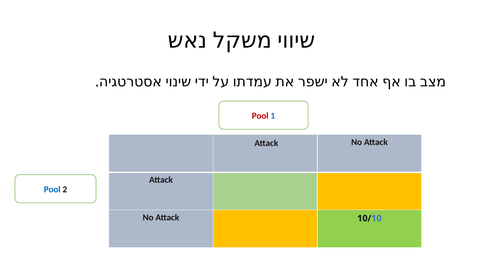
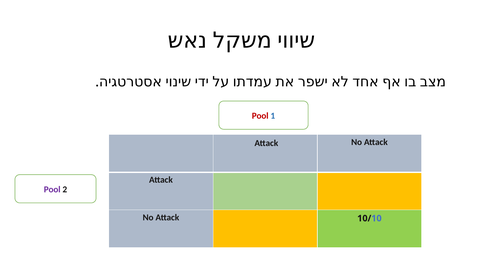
Pool colour: blue -> purple (52, 189)
